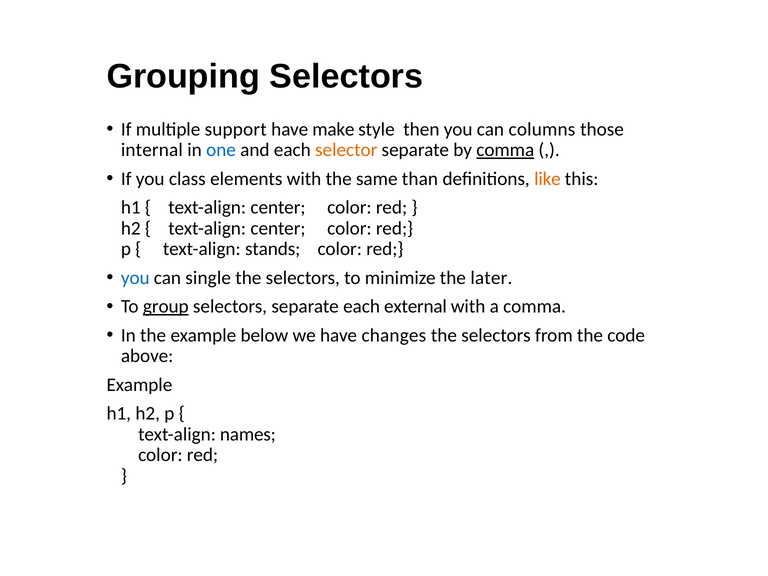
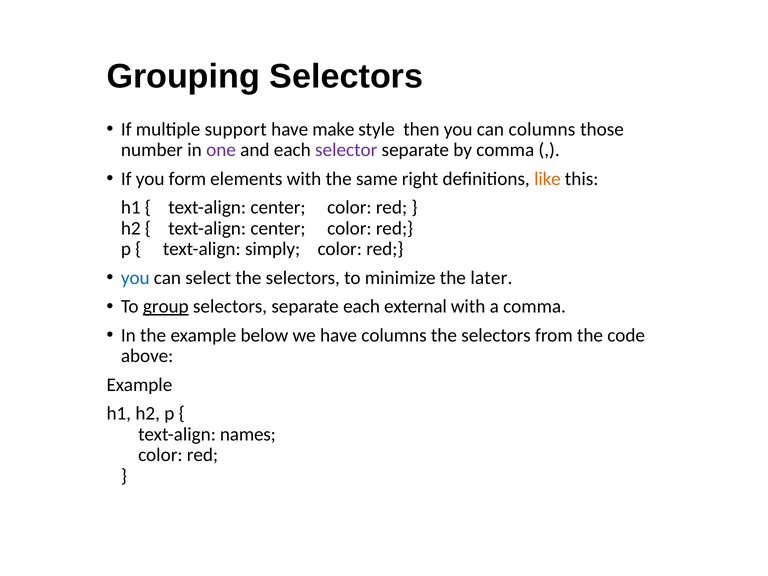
internal: internal -> number (152, 150)
one colour: blue -> purple (221, 150)
selector colour: orange -> purple (346, 150)
comma underline: present -> none (505, 150)
class: class -> form (187, 179)
than: than -> right (420, 179)
stands: stands -> simply (273, 249)
single: single -> select (208, 278)
have changes: changes -> columns (394, 335)
